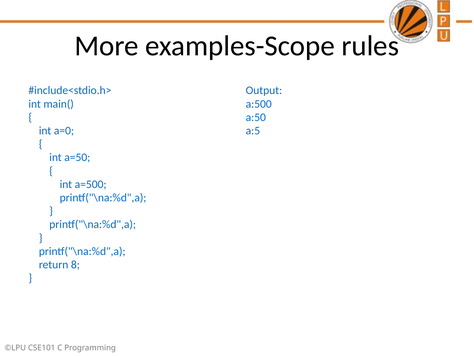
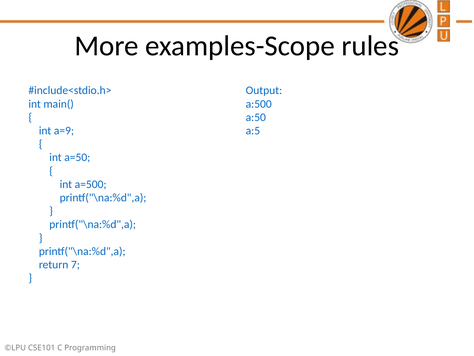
a=0: a=0 -> a=9 (64, 131)
8: 8 -> 7 (75, 264)
